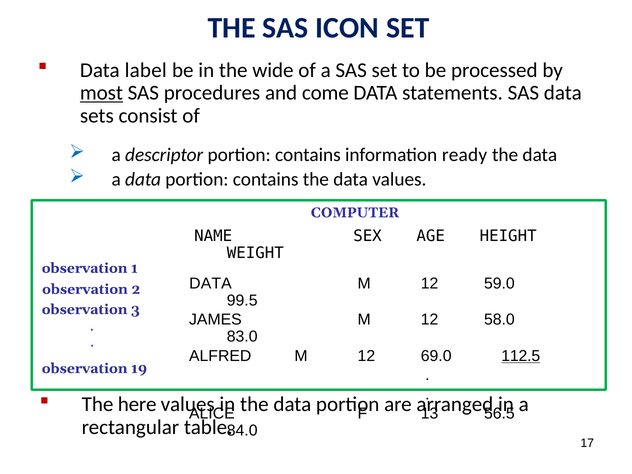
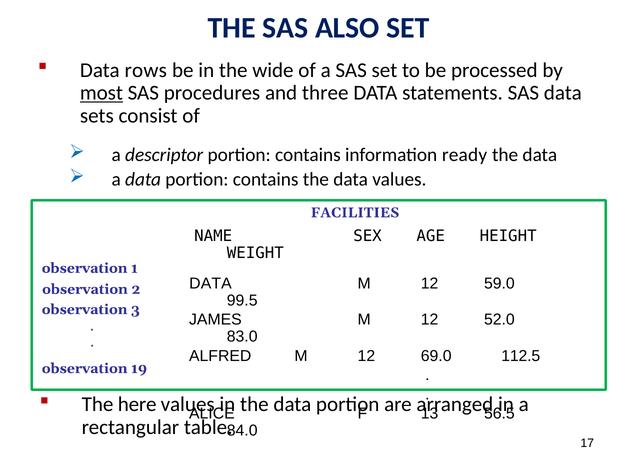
ICON: ICON -> ALSO (347, 28)
label: label -> rows (146, 70)
come: come -> three (325, 93)
COMPUTER: COMPUTER -> FACILITIES (355, 213)
58.0: 58.0 -> 52.0 (499, 320)
112.5 underline: present -> none (521, 356)
